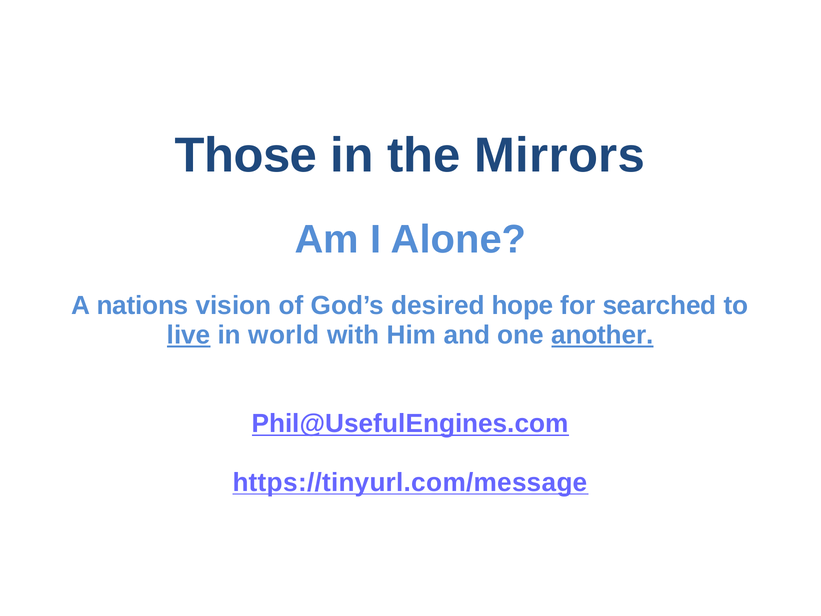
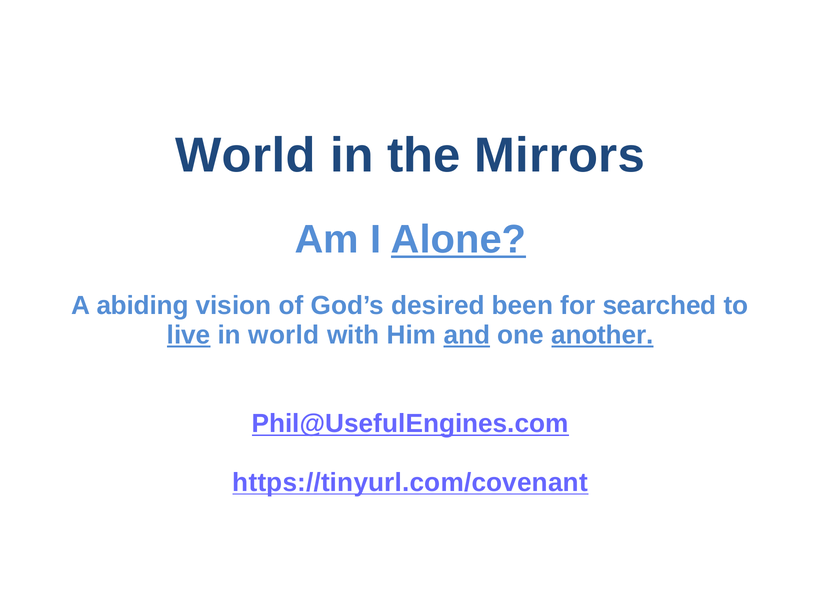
Those: Those -> World (246, 155)
Alone underline: none -> present (458, 239)
nations: nations -> abiding (143, 306)
hope: hope -> been (522, 306)
and underline: none -> present (467, 335)
https://tinyurl.com/message: https://tinyurl.com/message -> https://tinyurl.com/covenant (410, 482)
